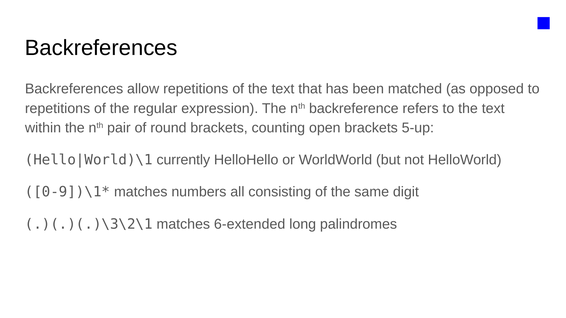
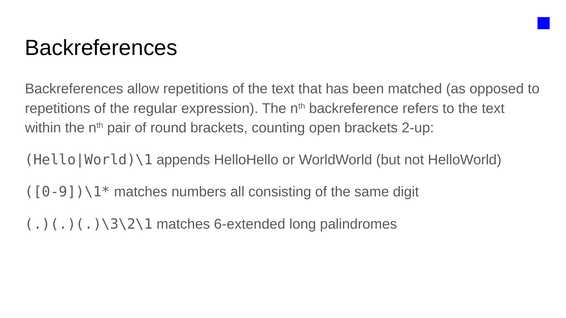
5-up: 5-up -> 2-up (418, 128)
currently: currently -> appends (183, 160)
